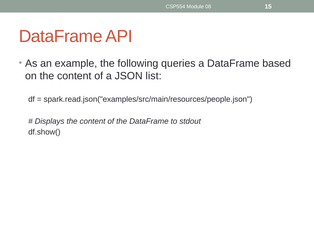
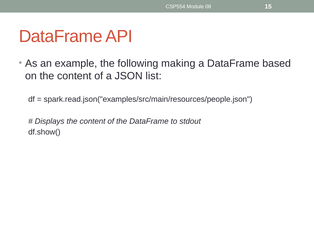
queries: queries -> making (178, 64)
